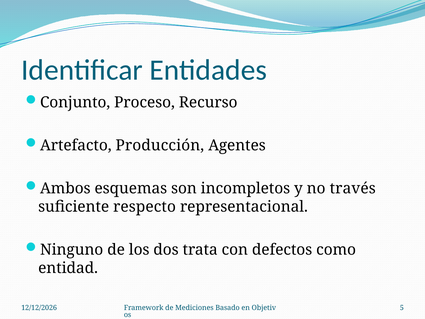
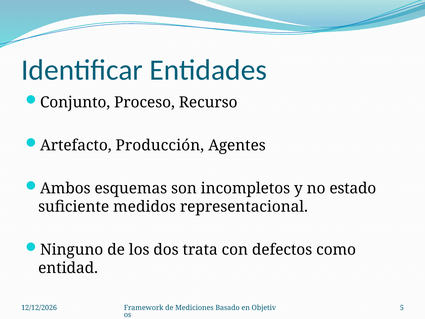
través: través -> estado (353, 188)
respecto: respecto -> medidos (145, 207)
